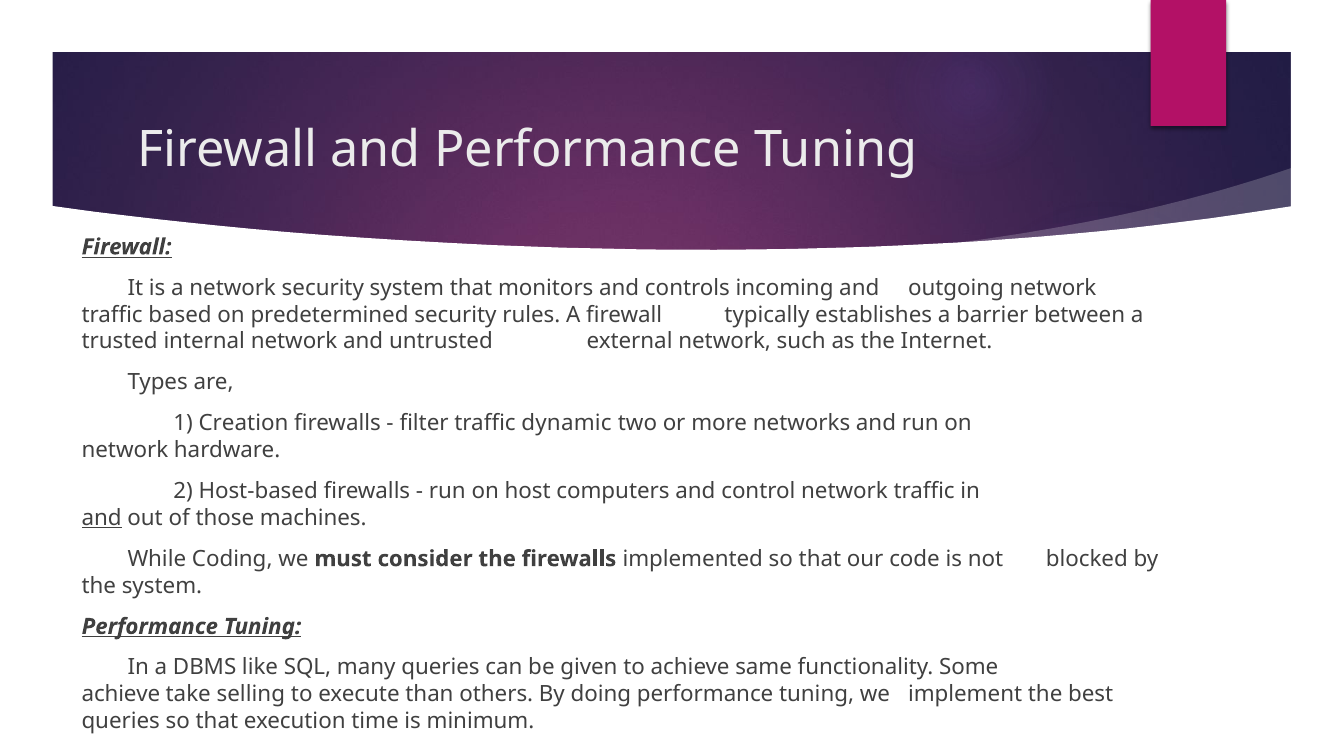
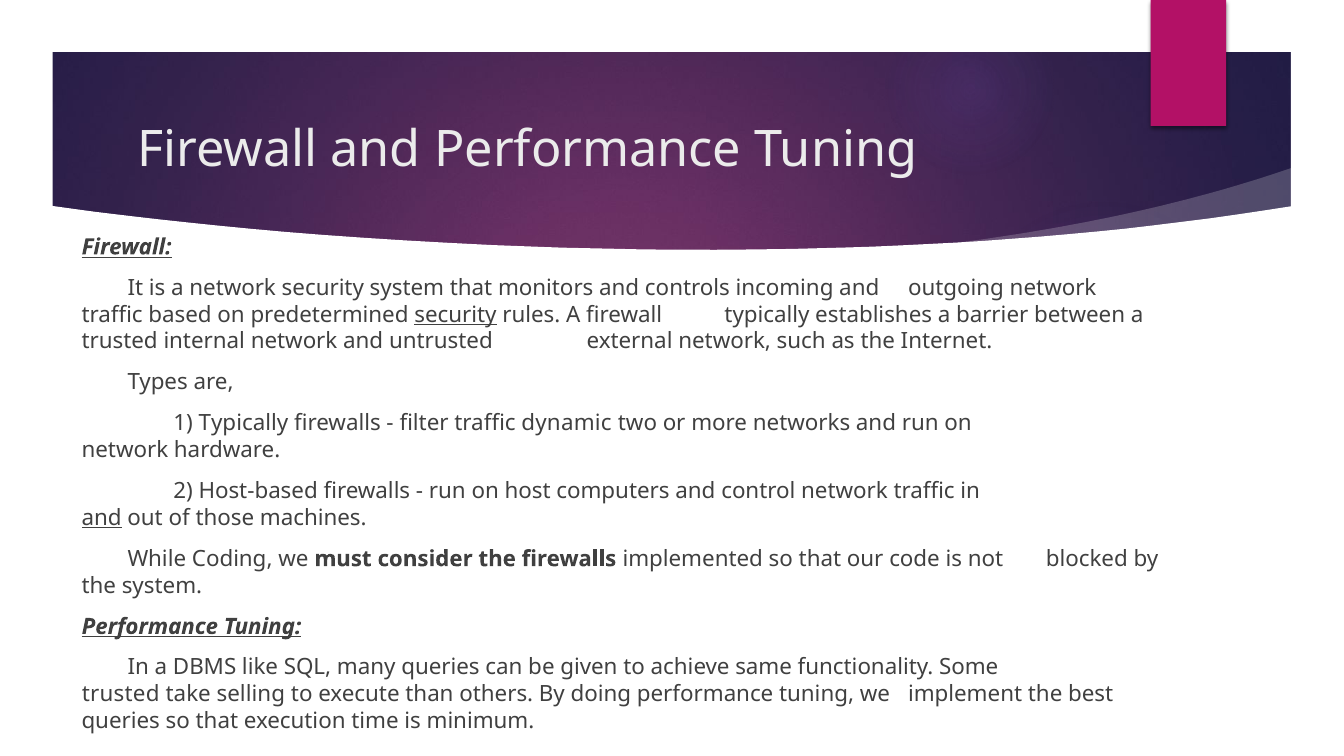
security underline: none -> present (456, 315)
1 Creation: Creation -> Typically (243, 423)
achieve: achieve -> trusted (121, 694)
